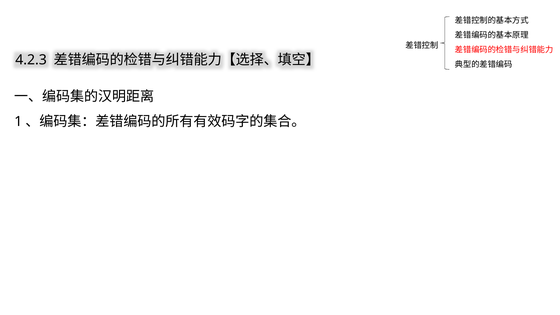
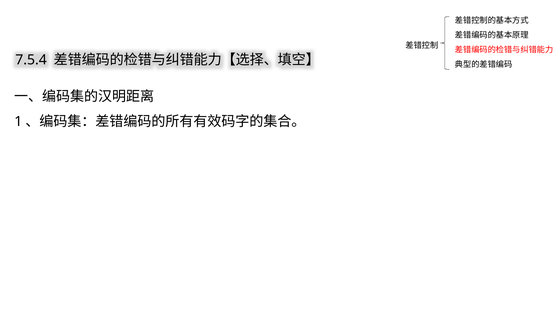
4.2.3: 4.2.3 -> 7.5.4 (31, 60)
